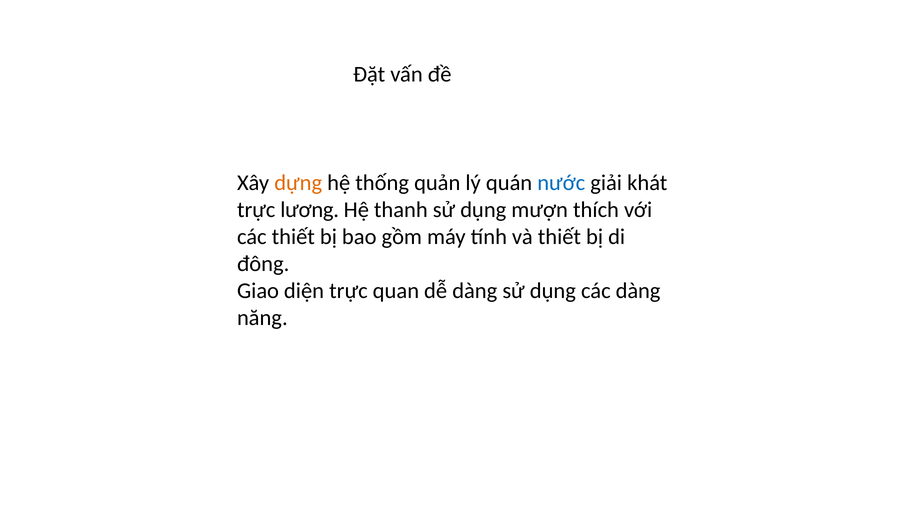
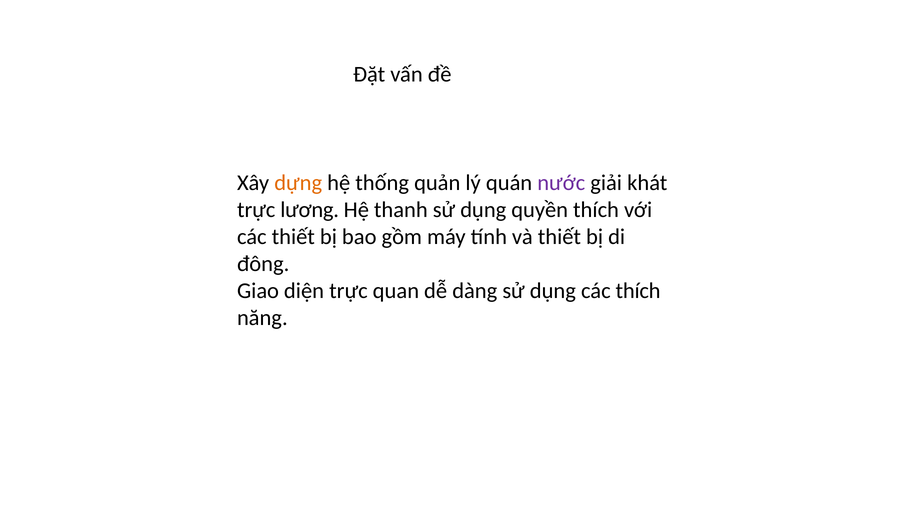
nước colour: blue -> purple (561, 183)
mượn: mượn -> quyền (540, 210)
các dàng: dàng -> thích (638, 291)
